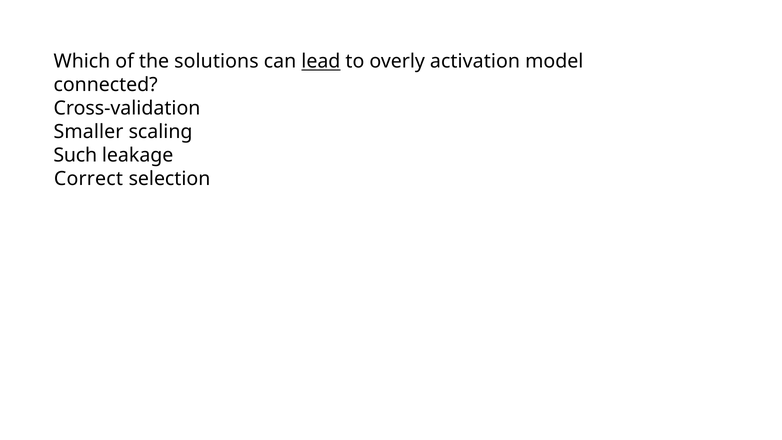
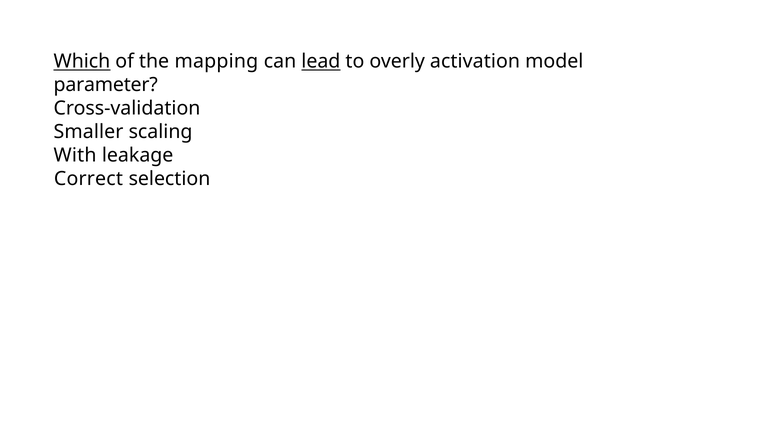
Which underline: none -> present (82, 62)
solutions: solutions -> mapping (216, 62)
connected: connected -> parameter (106, 85)
Such: Such -> With (75, 155)
